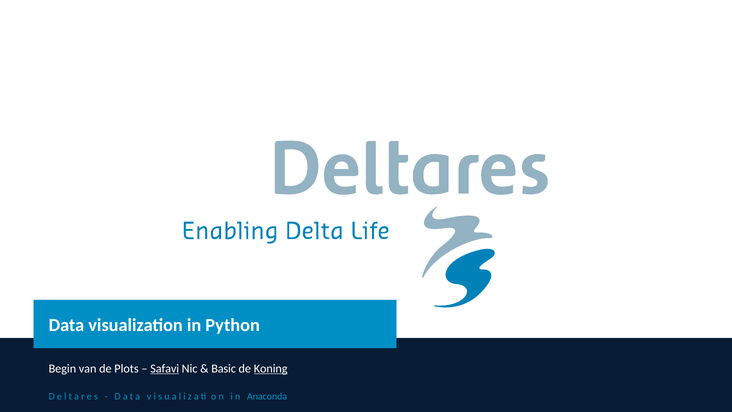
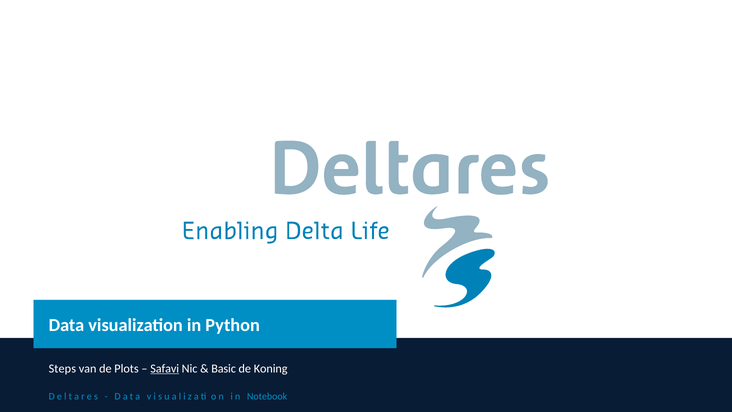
Begin: Begin -> Steps (62, 368)
Koning underline: present -> none (271, 368)
Anaconda: Anaconda -> Notebook (267, 396)
